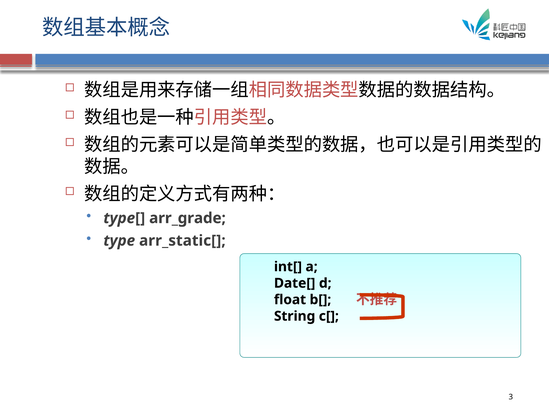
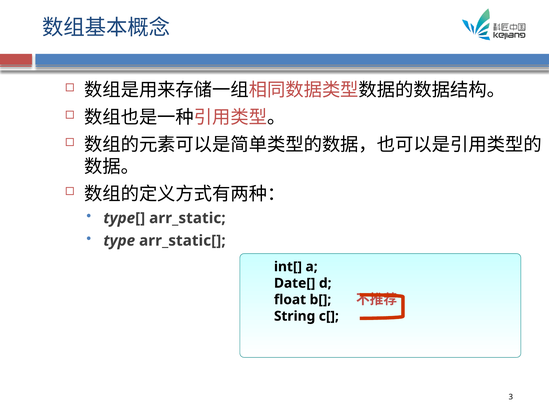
arr_grade: arr_grade -> arr_static (187, 218)
